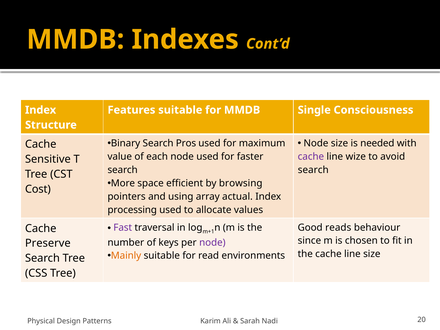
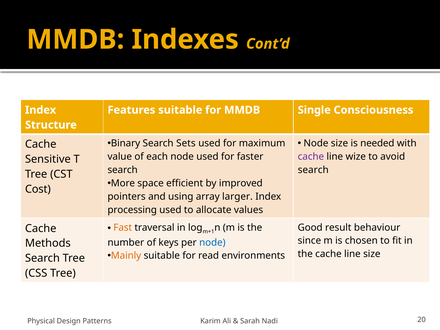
Pros: Pros -> Sets (186, 143)
browsing: browsing -> improved (241, 183)
actual: actual -> larger (237, 197)
Fast colour: purple -> orange (123, 227)
reads: reads -> result (338, 227)
node colour: purple -> blue (212, 242)
Preserve: Preserve -> Methods (48, 243)
